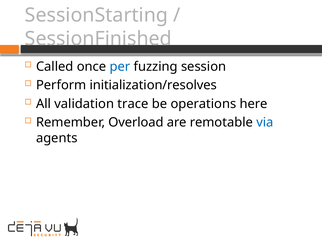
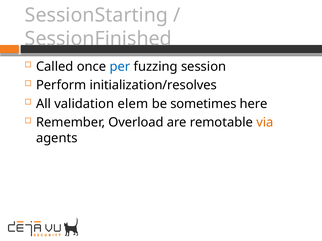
trace: trace -> elem (133, 104)
operations: operations -> sometimes (203, 104)
via colour: blue -> orange (265, 123)
